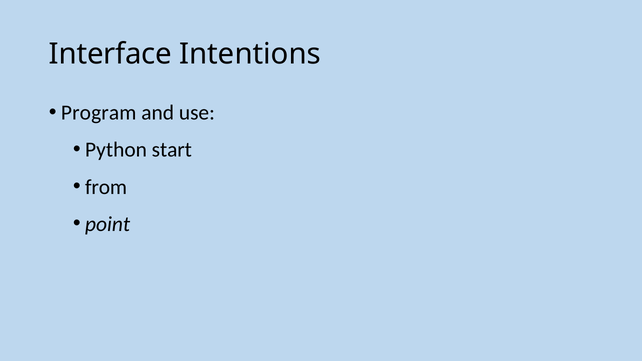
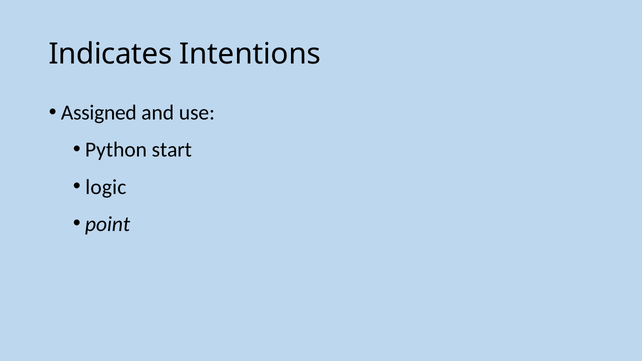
Interface: Interface -> Indicates (110, 54)
Program: Program -> Assigned (99, 113)
from: from -> logic (106, 187)
